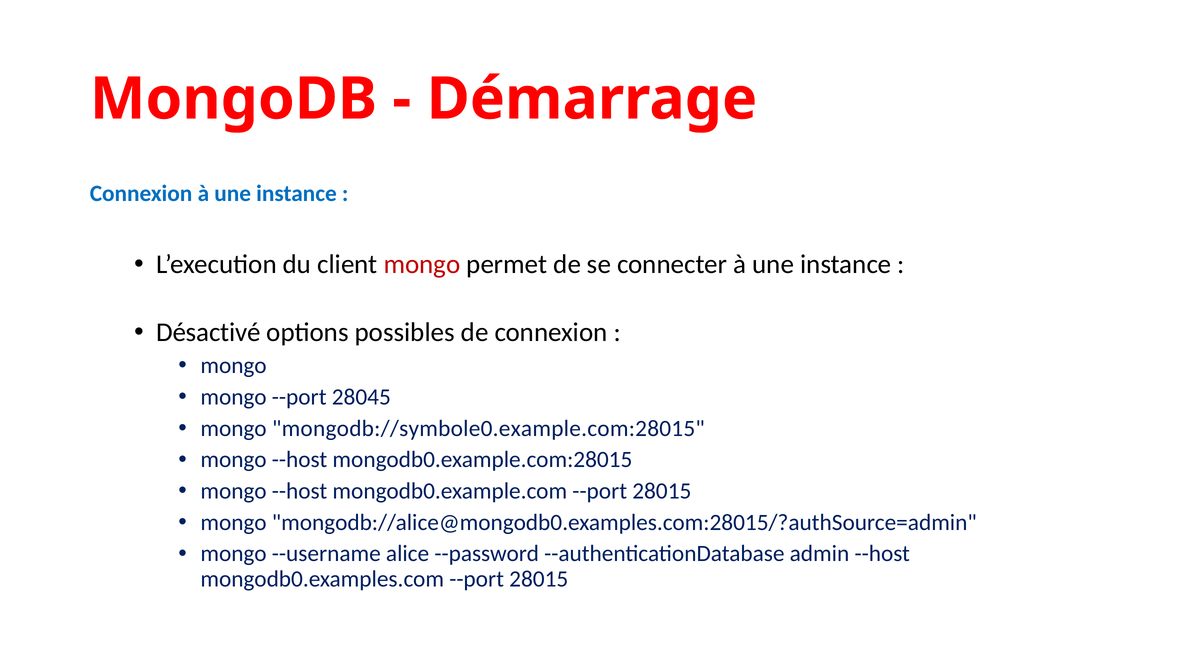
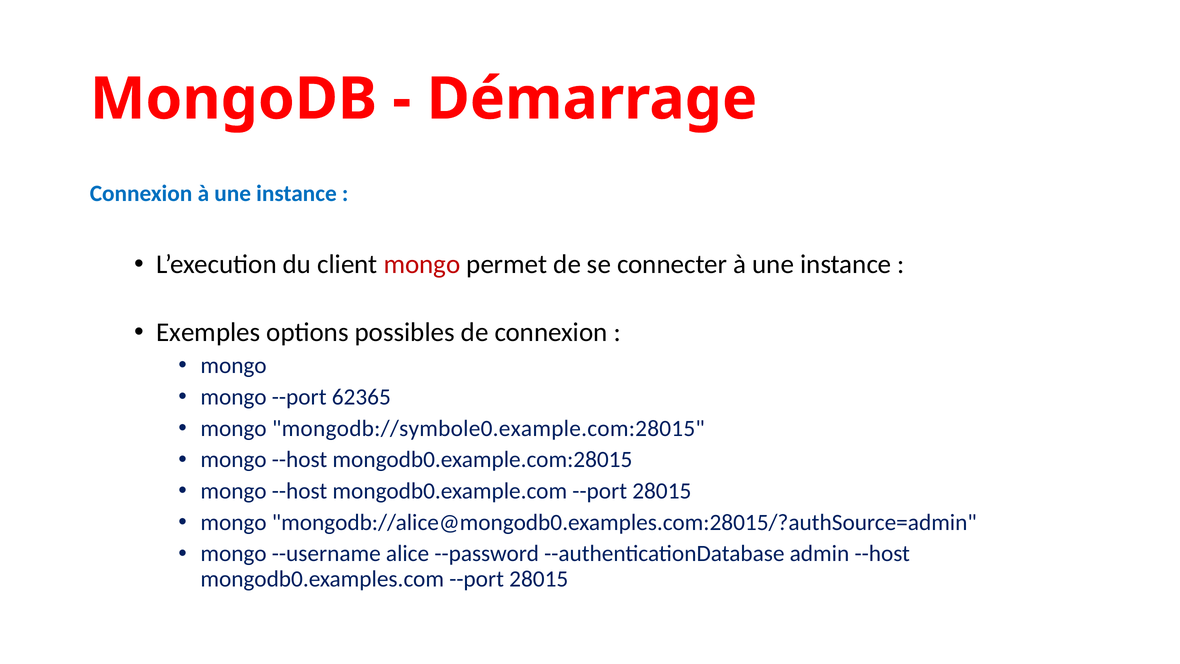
Désactivé: Désactivé -> Exemples (208, 332)
28045: 28045 -> 62365 (361, 397)
